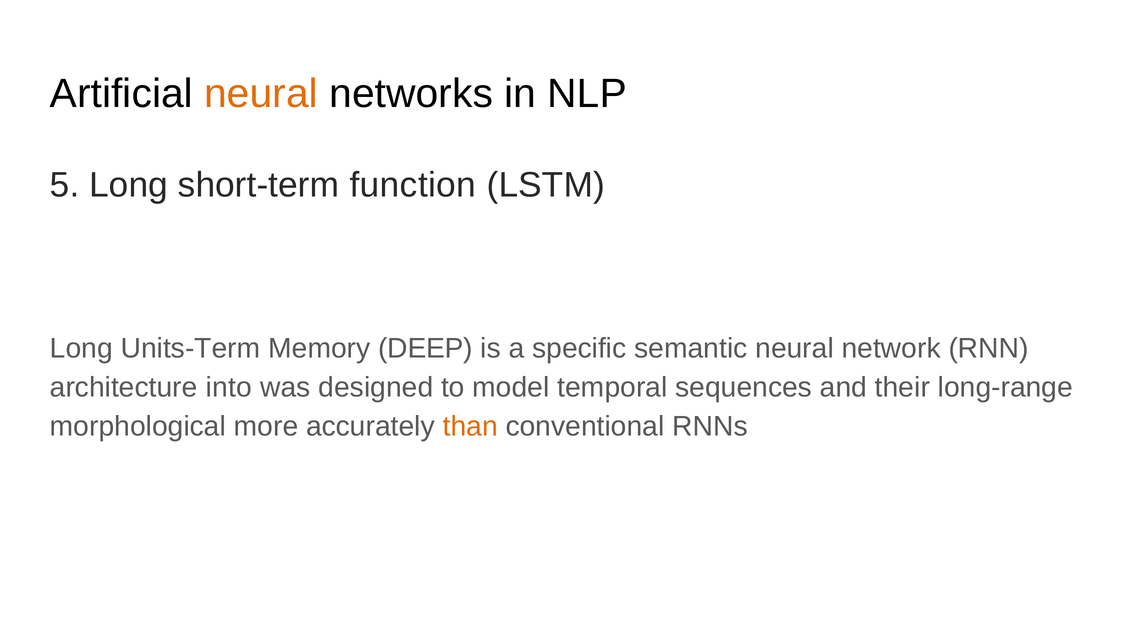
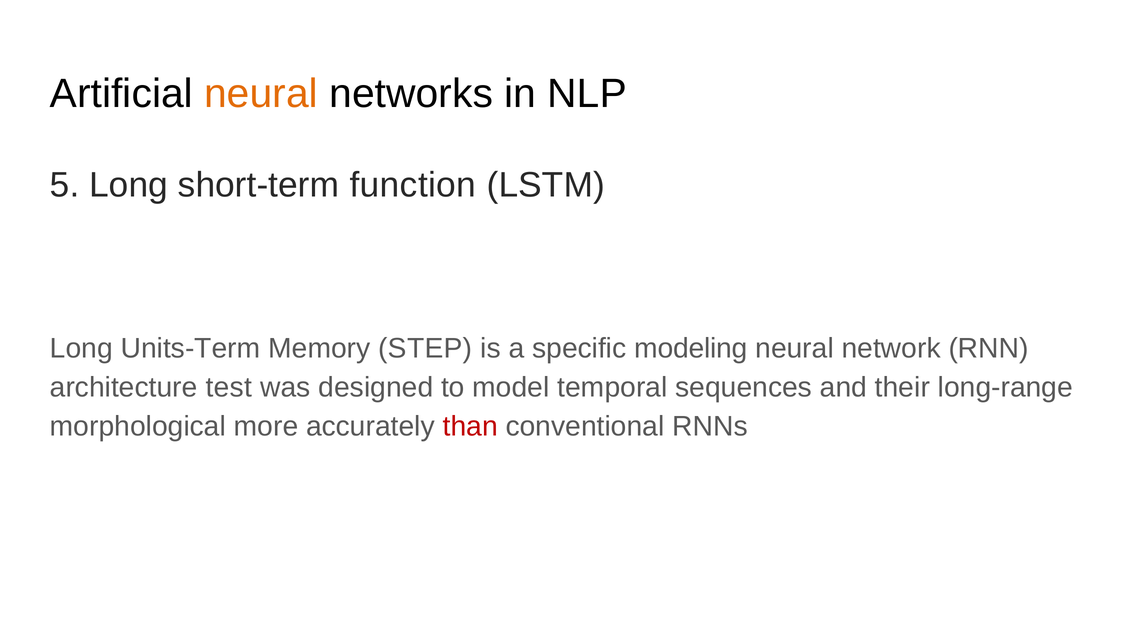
DEEP: DEEP -> STEP (425, 348)
semantic: semantic -> modeling (691, 348)
into: into -> test (229, 387)
than colour: orange -> red (470, 426)
